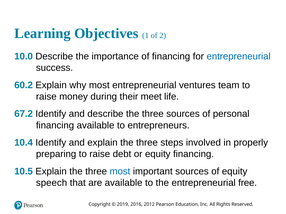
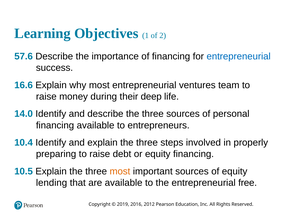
10.0: 10.0 -> 57.6 (24, 56)
60.2: 60.2 -> 16.6 (24, 85)
meet: meet -> deep (151, 97)
67.2: 67.2 -> 14.0 (24, 114)
most colour: blue -> orange (120, 172)
speech: speech -> lending (52, 183)
